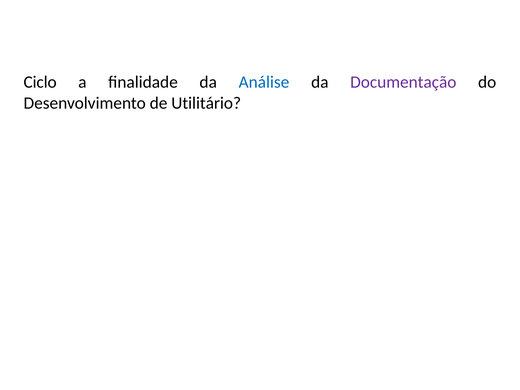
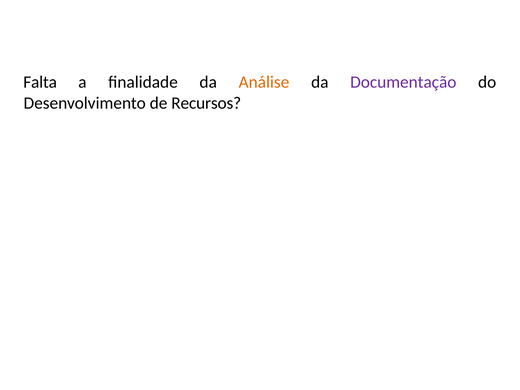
Ciclo: Ciclo -> Falta (40, 82)
Análise colour: blue -> orange (264, 82)
Utilitário: Utilitário -> Recursos (206, 103)
